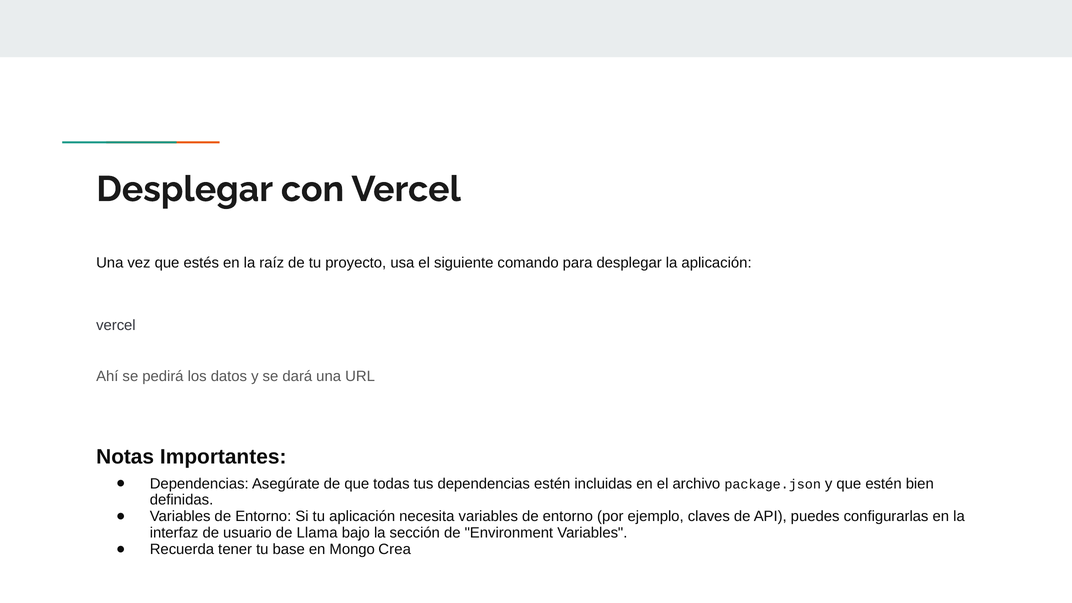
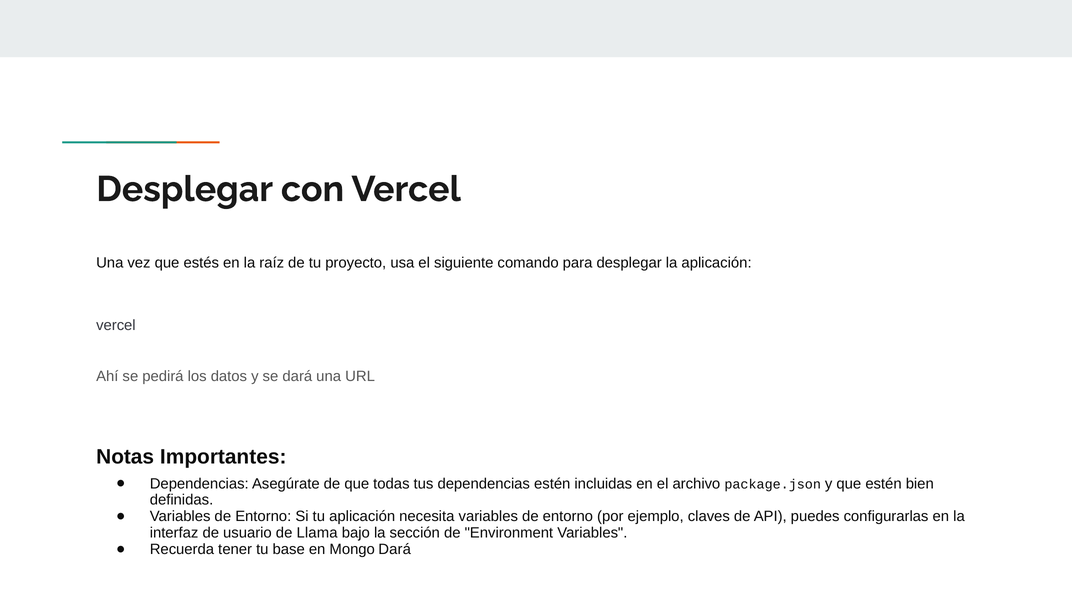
Mongo Crea: Crea -> Dará (395, 549)
